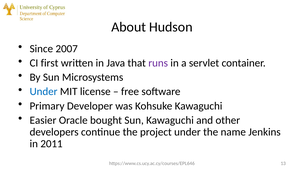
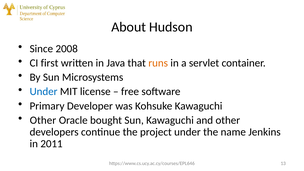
2007: 2007 -> 2008 (67, 49)
runs colour: purple -> orange (158, 63)
Easier: Easier -> Other (43, 120)
